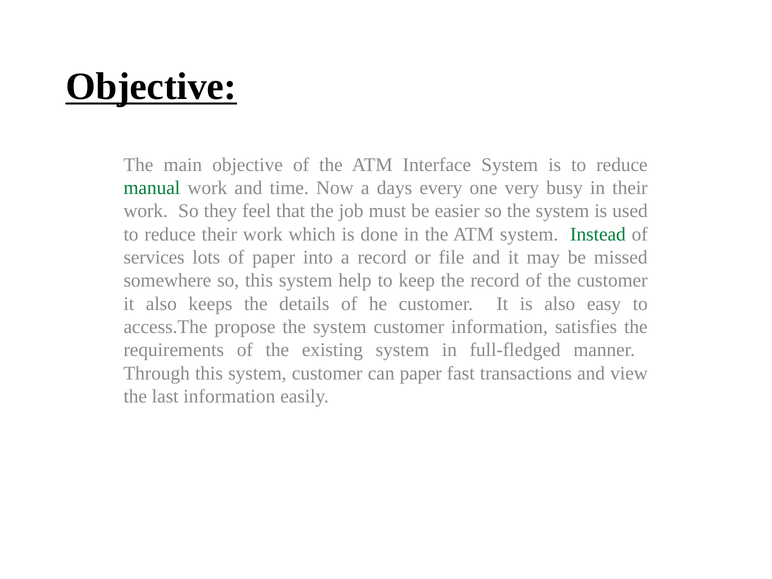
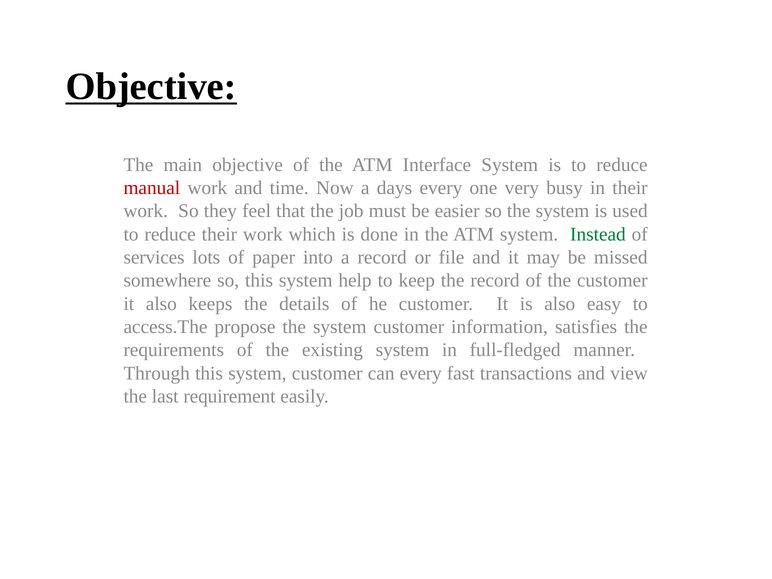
manual colour: green -> red (152, 188)
can paper: paper -> every (421, 373)
last information: information -> requirement (229, 396)
